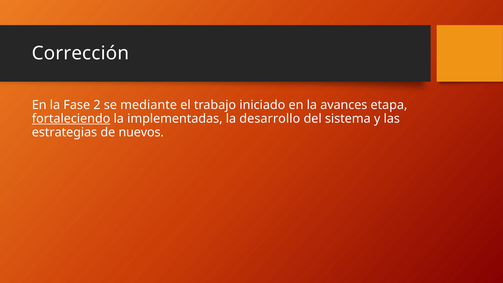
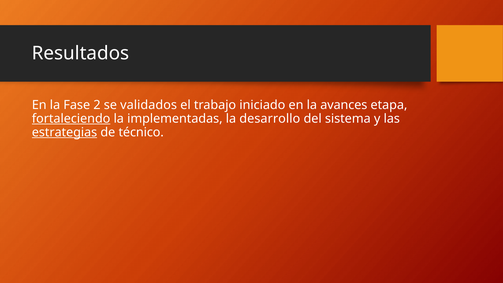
Corrección: Corrección -> Resultados (81, 53)
mediante: mediante -> validados (149, 105)
estrategias underline: none -> present (65, 132)
nuevos: nuevos -> técnico (141, 132)
